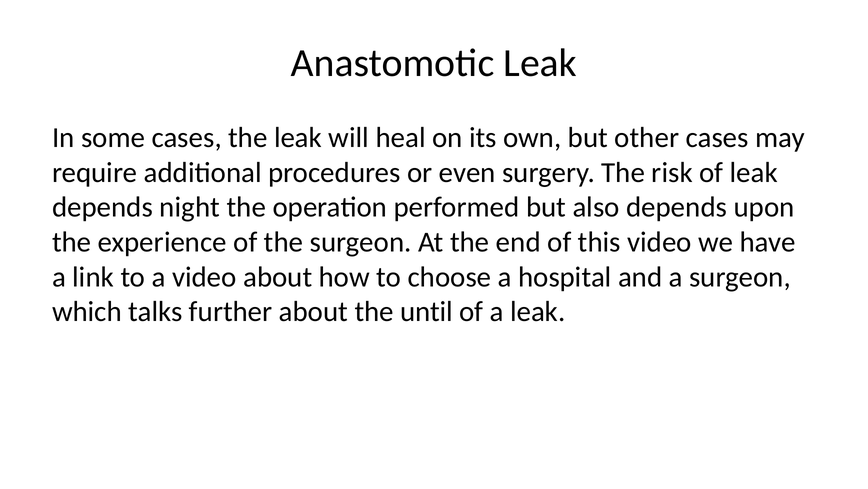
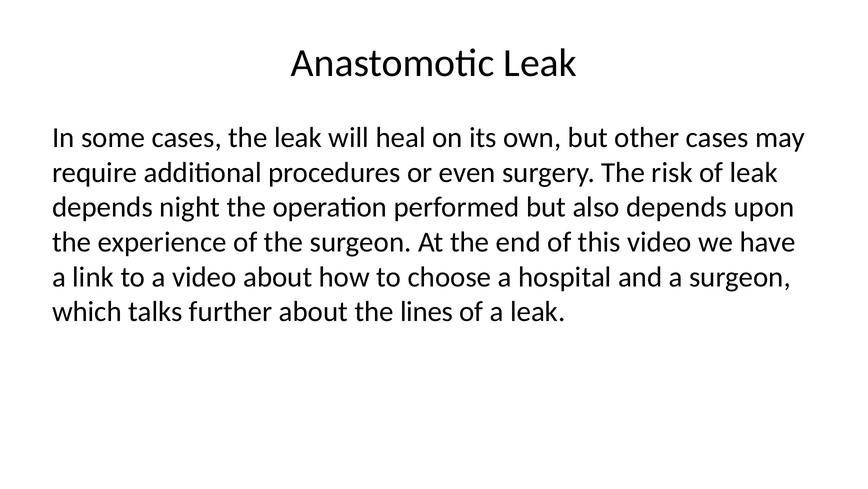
until: until -> lines (427, 311)
